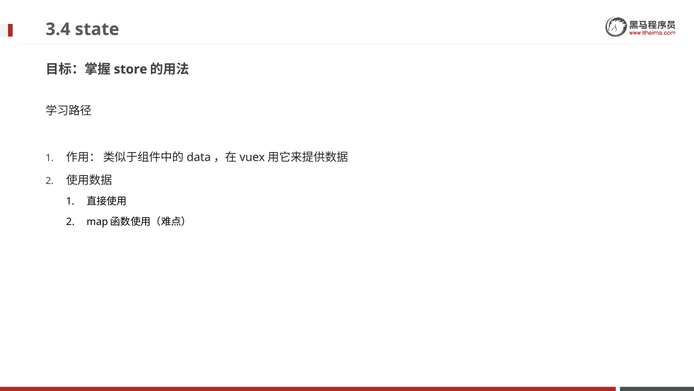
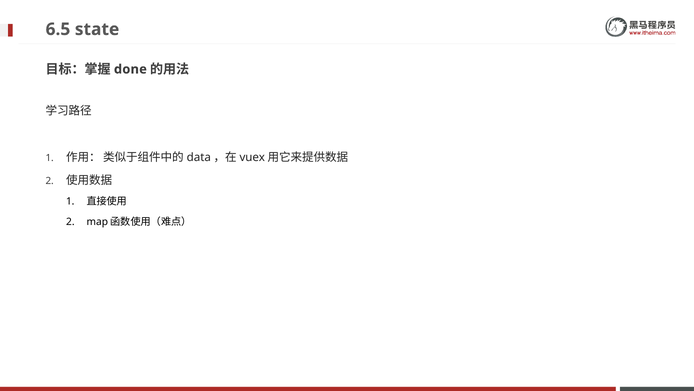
3.4: 3.4 -> 6.5 (58, 29)
store: store -> done (130, 69)
